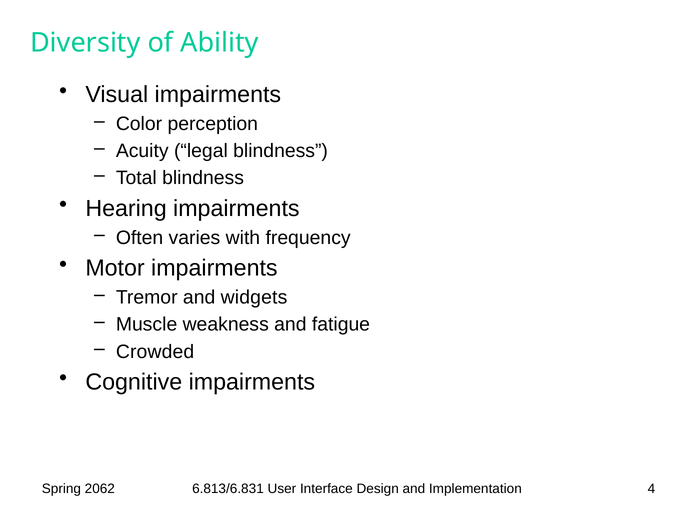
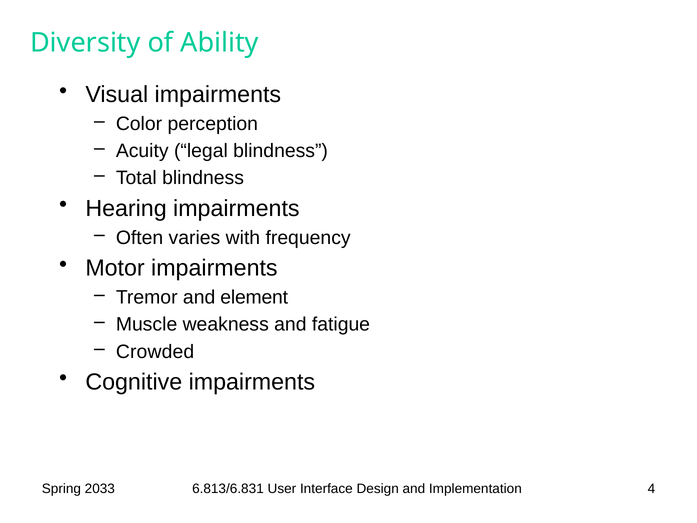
widgets: widgets -> element (254, 297)
2062: 2062 -> 2033 (100, 489)
